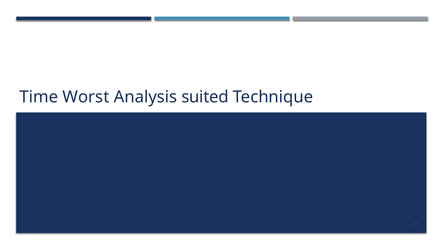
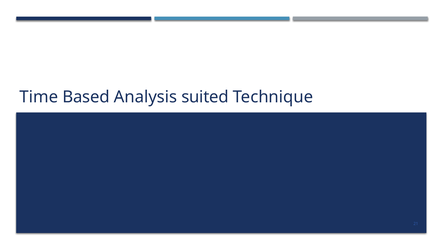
Worst: Worst -> Based (86, 97)
